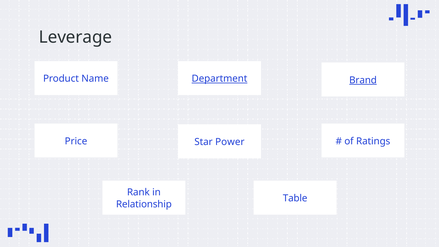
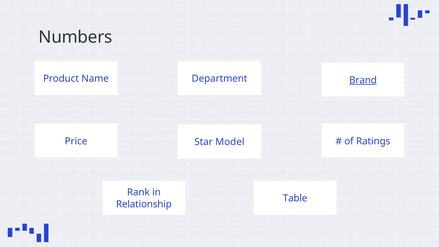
Leverage: Leverage -> Numbers (76, 37)
Department underline: present -> none (219, 79)
Power: Power -> Model (230, 142)
